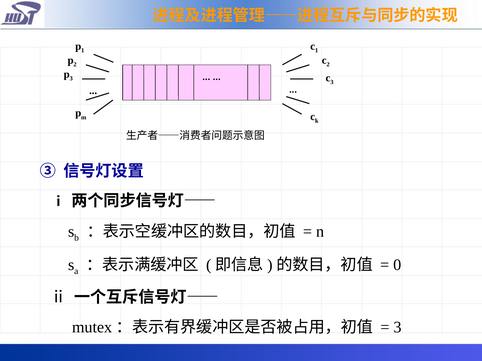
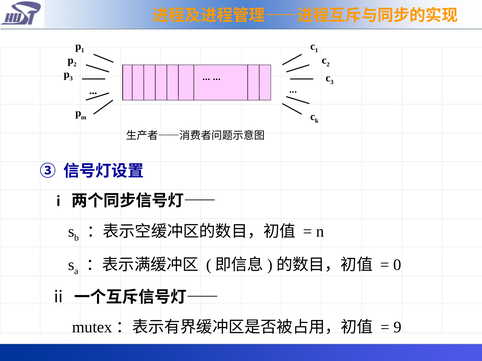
3: 3 -> 9 (397, 328)
